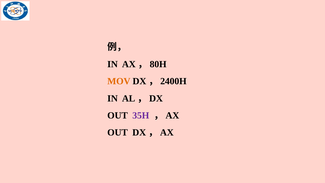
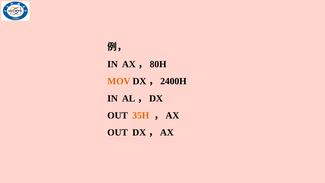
35H colour: purple -> orange (141, 115)
